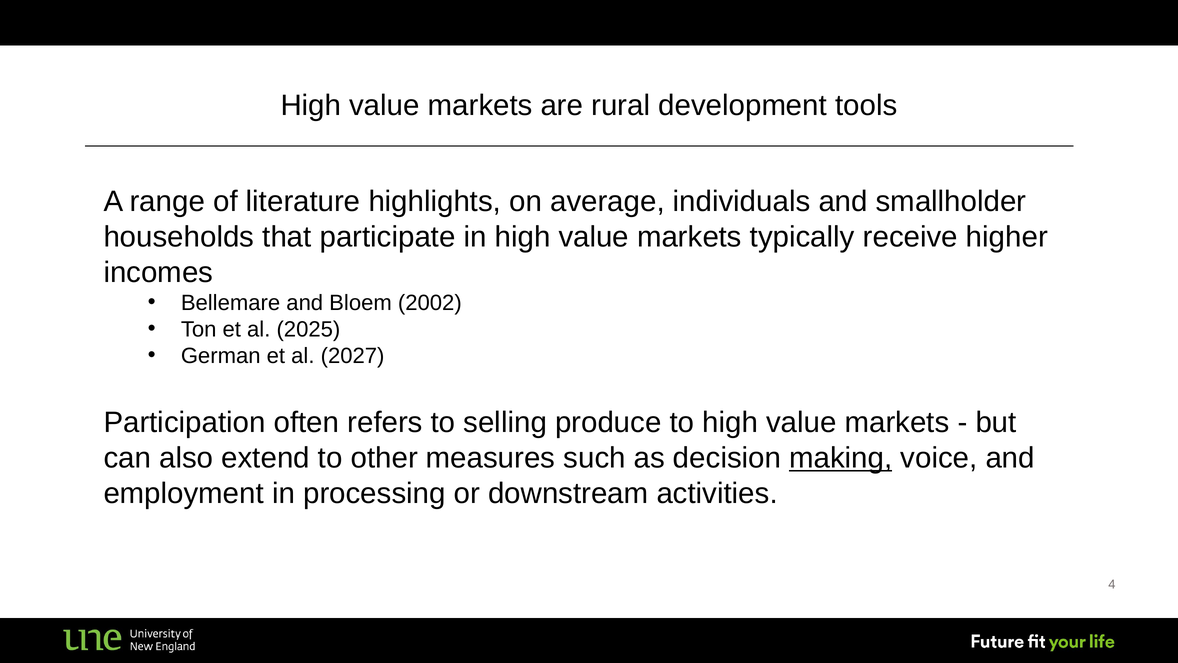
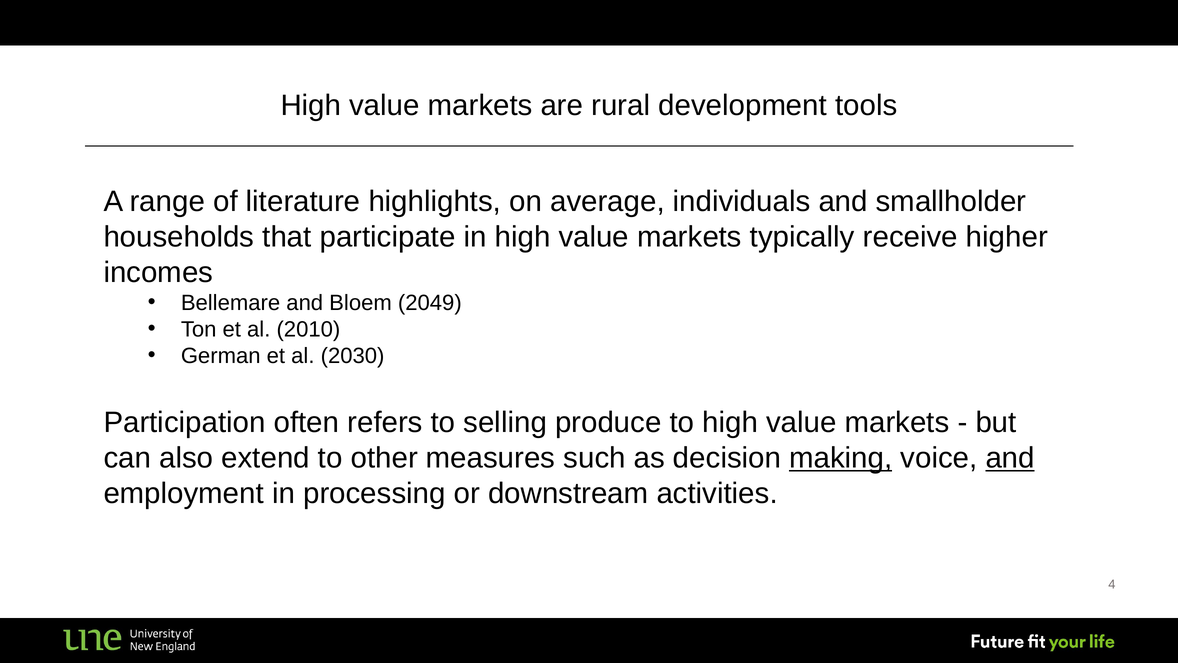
2002: 2002 -> 2049 (430, 303)
2025: 2025 -> 2010 (308, 329)
2027: 2027 -> 2030 (353, 356)
and underline: none -> present (1010, 458)
